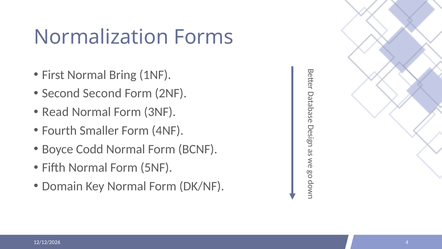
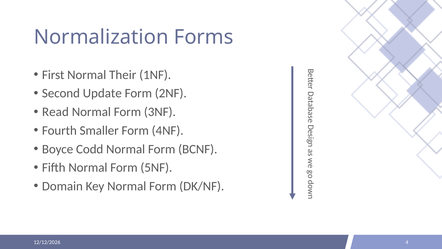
Bring: Bring -> Their (123, 75)
Second Second: Second -> Update (102, 93)
